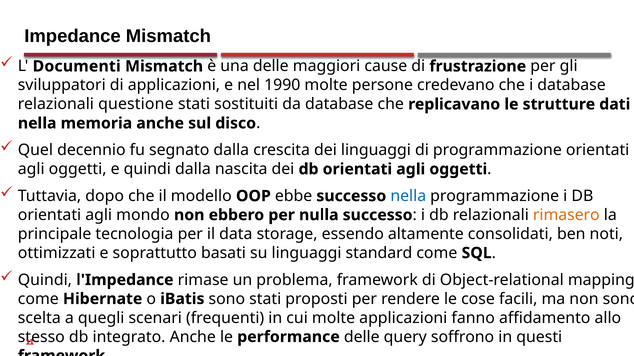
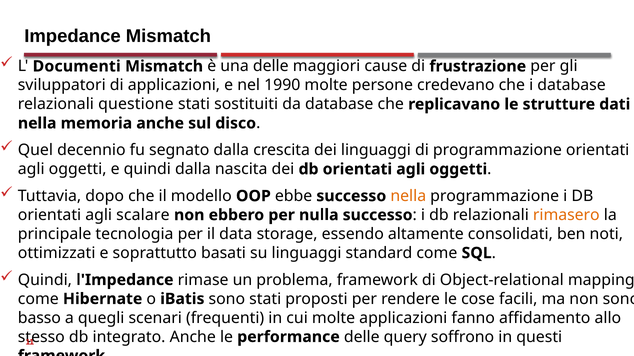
nella colour: blue -> orange (408, 196)
mondo: mondo -> scalare (143, 215)
scelta: scelta -> basso (39, 318)
